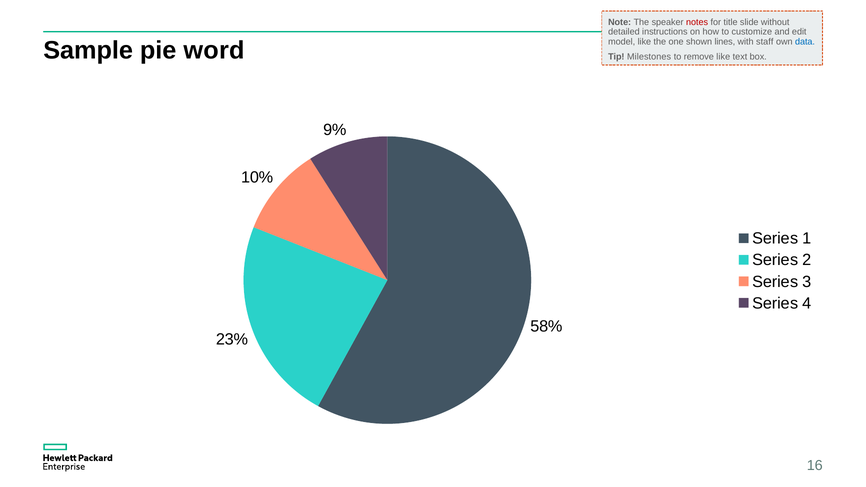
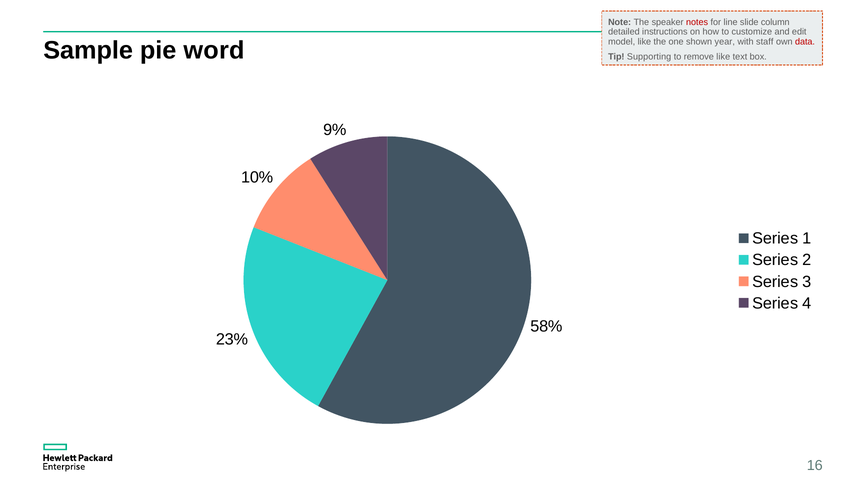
title: title -> line (731, 22)
without: without -> column (775, 22)
lines: lines -> year (725, 42)
data colour: blue -> red (805, 42)
Milestones: Milestones -> Supporting (649, 57)
